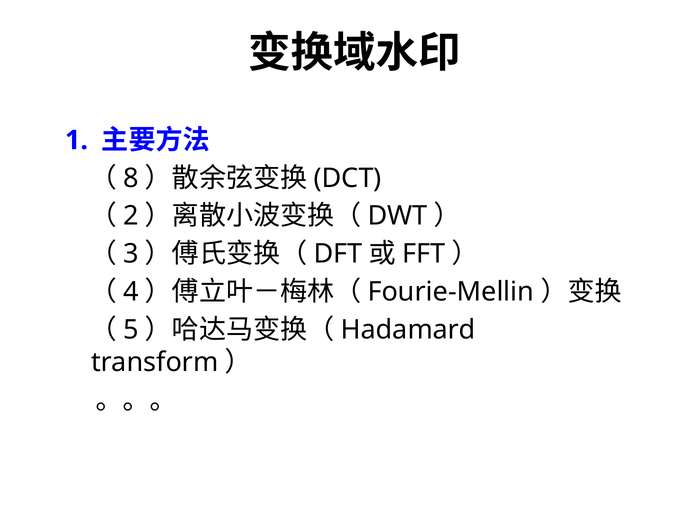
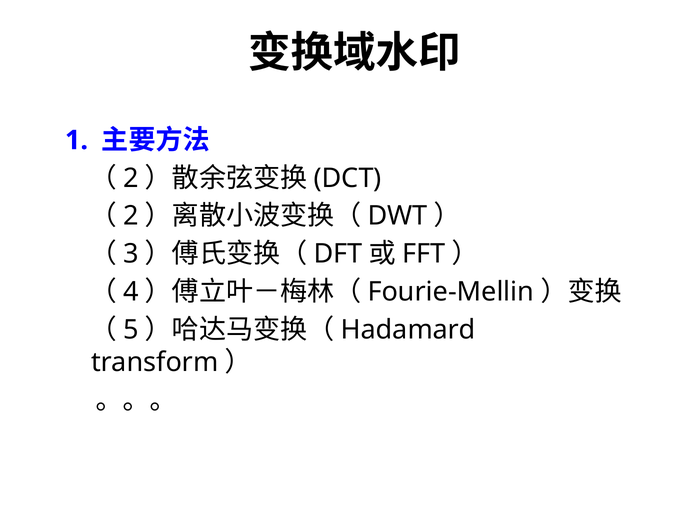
8: 8 -> 2 (131, 178)
